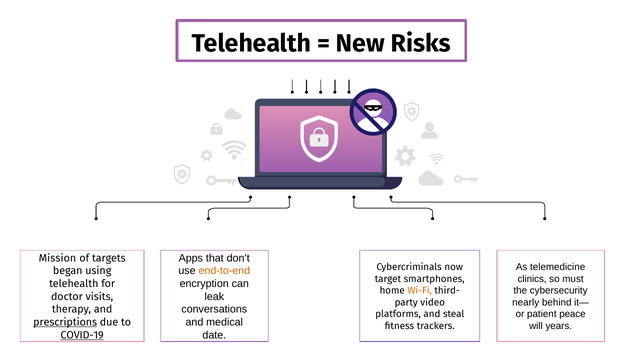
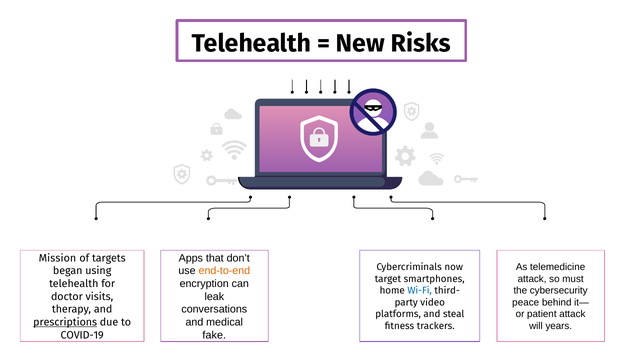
clinics: clinics -> attack (532, 279)
Wi-Fi colour: orange -> blue (420, 290)
nearly: nearly -> peace (526, 302)
patient peace: peace -> attack (572, 314)
date: date -> fake (214, 335)
COVID-19 underline: present -> none (82, 335)
